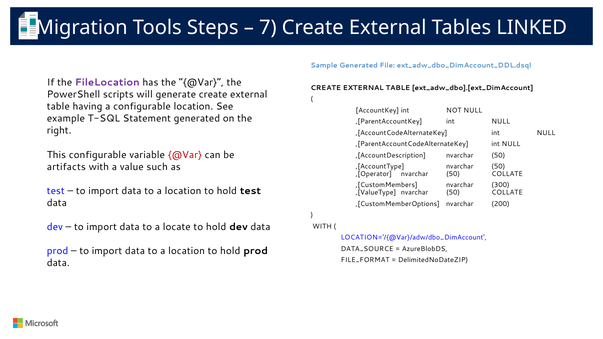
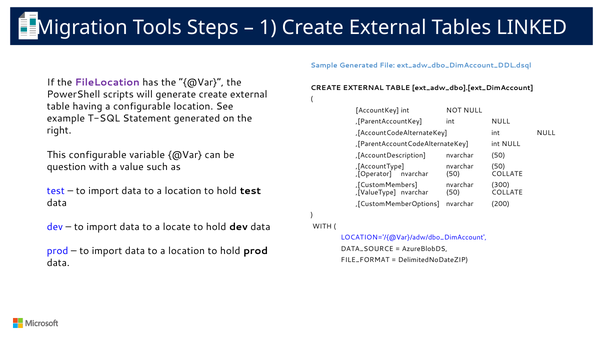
7: 7 -> 1 (268, 28)
@Var colour: red -> black (185, 155)
artifacts: artifacts -> question (66, 167)
